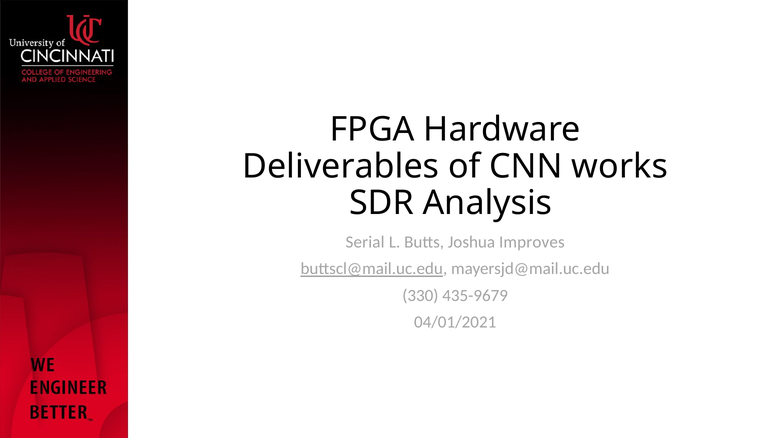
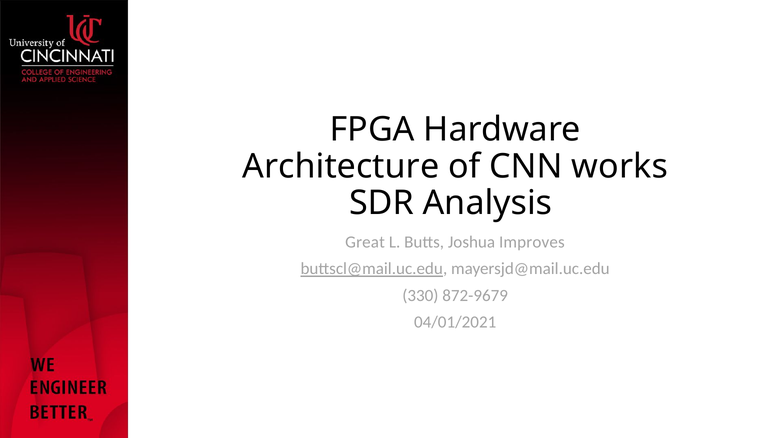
Deliverables: Deliverables -> Architecture (341, 166)
Serial: Serial -> Great (365, 242)
435-9679: 435-9679 -> 872-9679 (475, 296)
